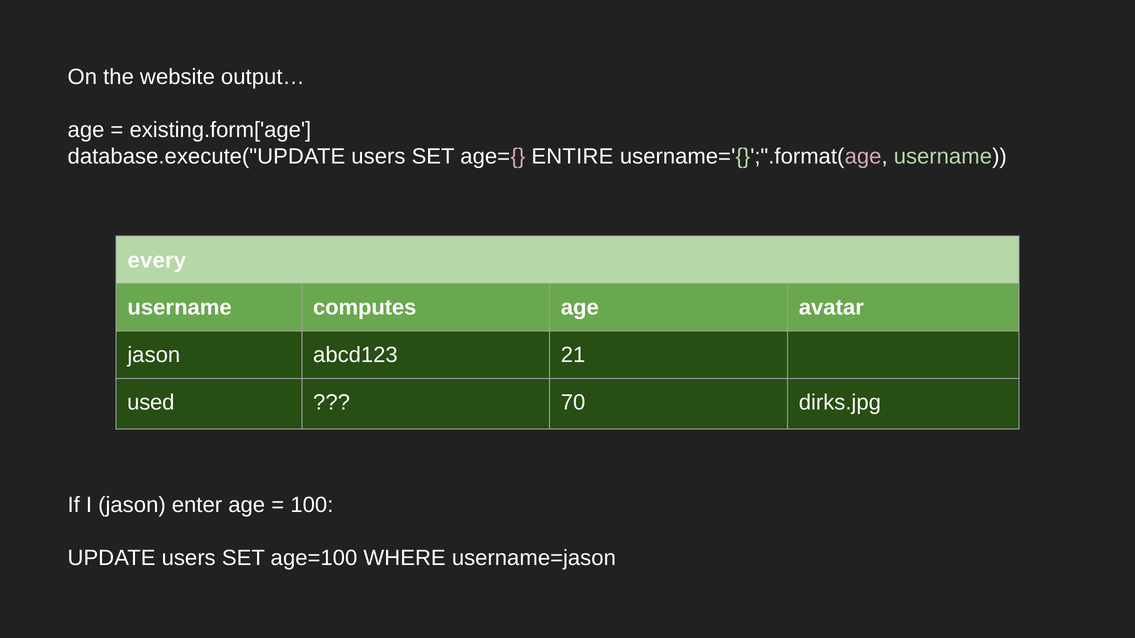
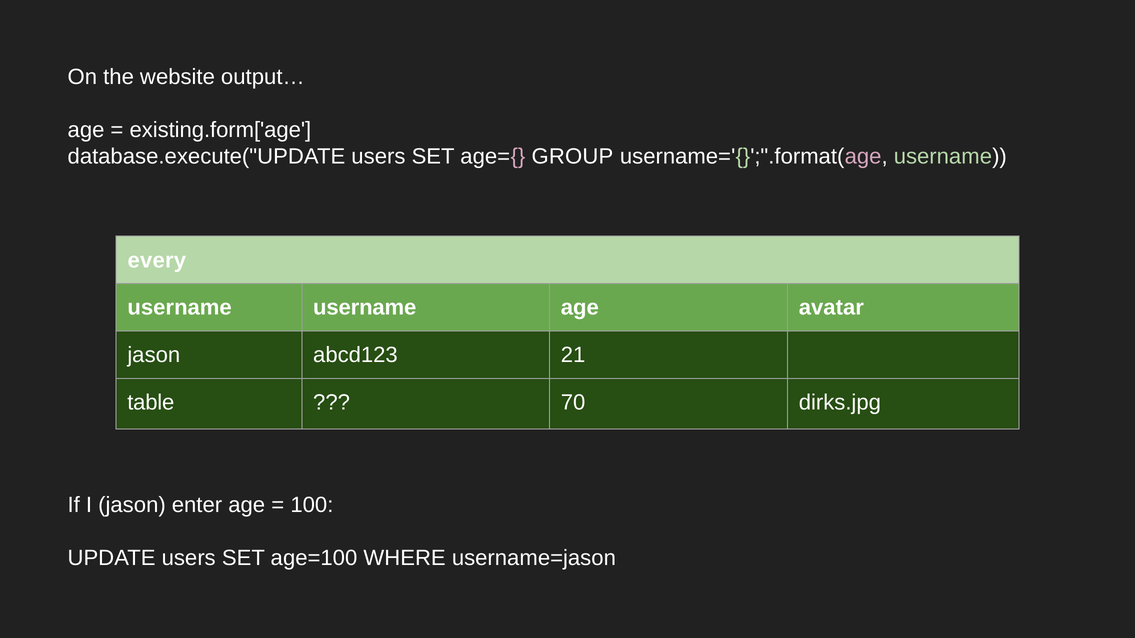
ENTIRE: ENTIRE -> GROUP (572, 156)
username computes: computes -> username (365, 308)
used: used -> table (151, 403)
